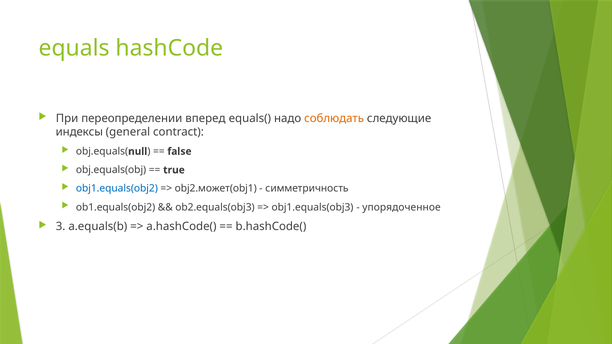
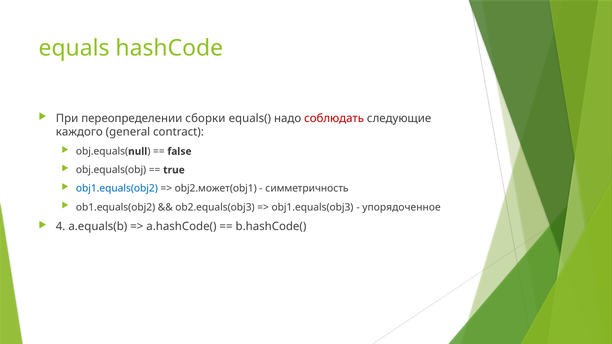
вперед: вперед -> сборки (205, 118)
соблюдать colour: orange -> red (334, 118)
индексы: индексы -> каждого (79, 132)
3: 3 -> 4 (61, 227)
